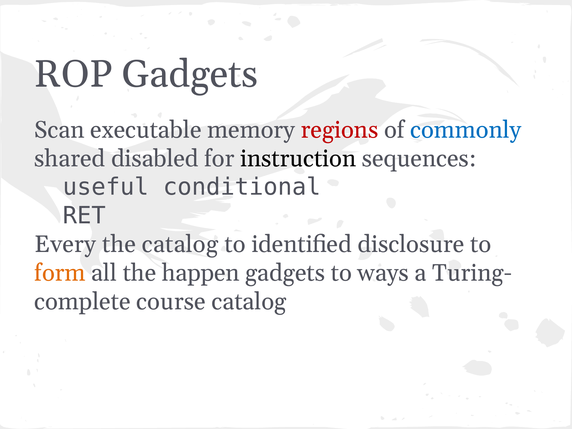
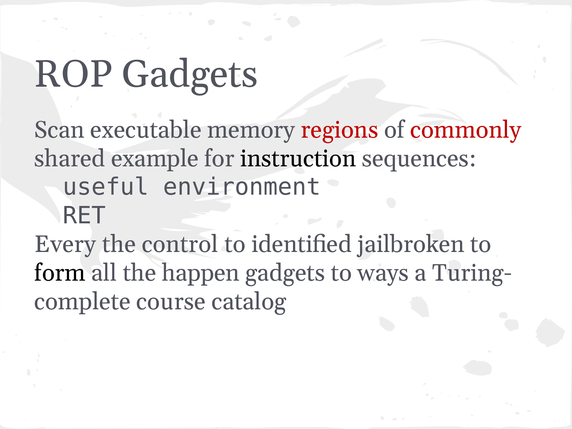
commonly colour: blue -> red (466, 130)
disabled: disabled -> example (155, 159)
conditional: conditional -> environment (242, 187)
the catalog: catalog -> control (180, 244)
disclosure: disclosure -> jailbroken (411, 244)
form colour: orange -> black (60, 273)
